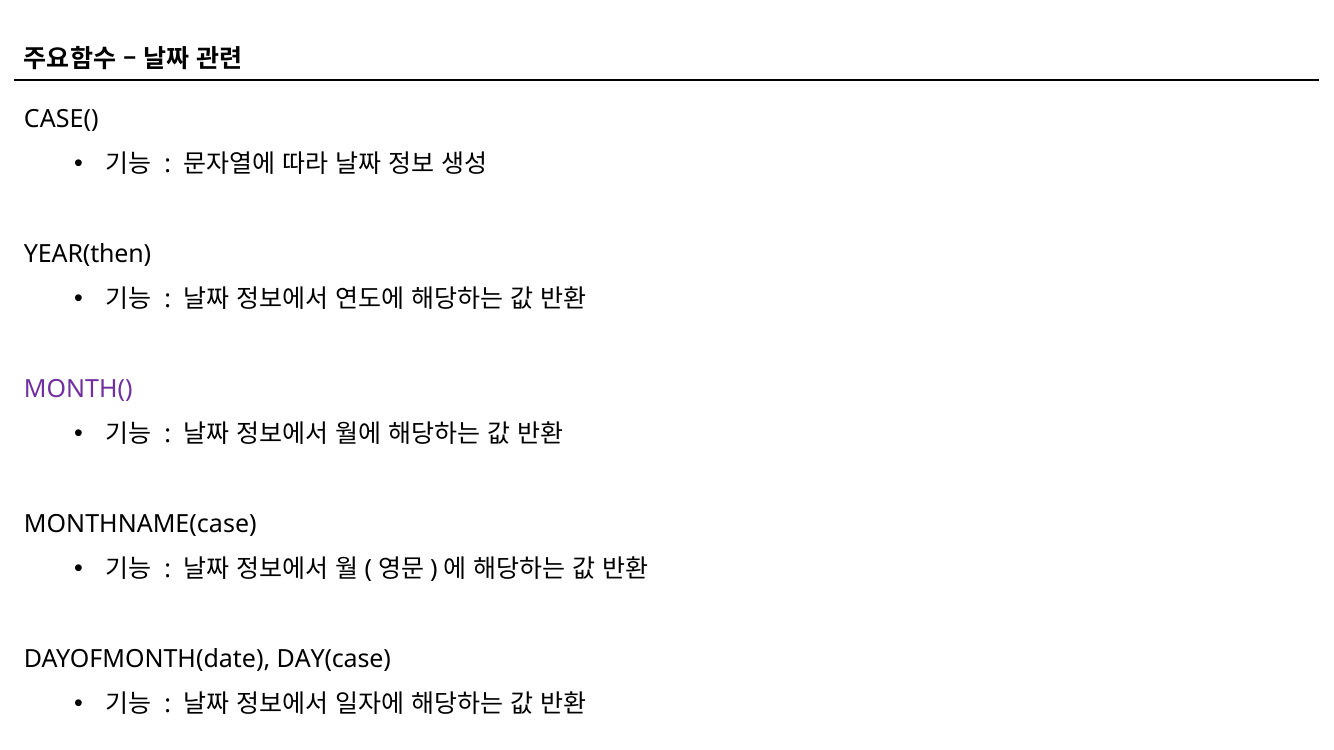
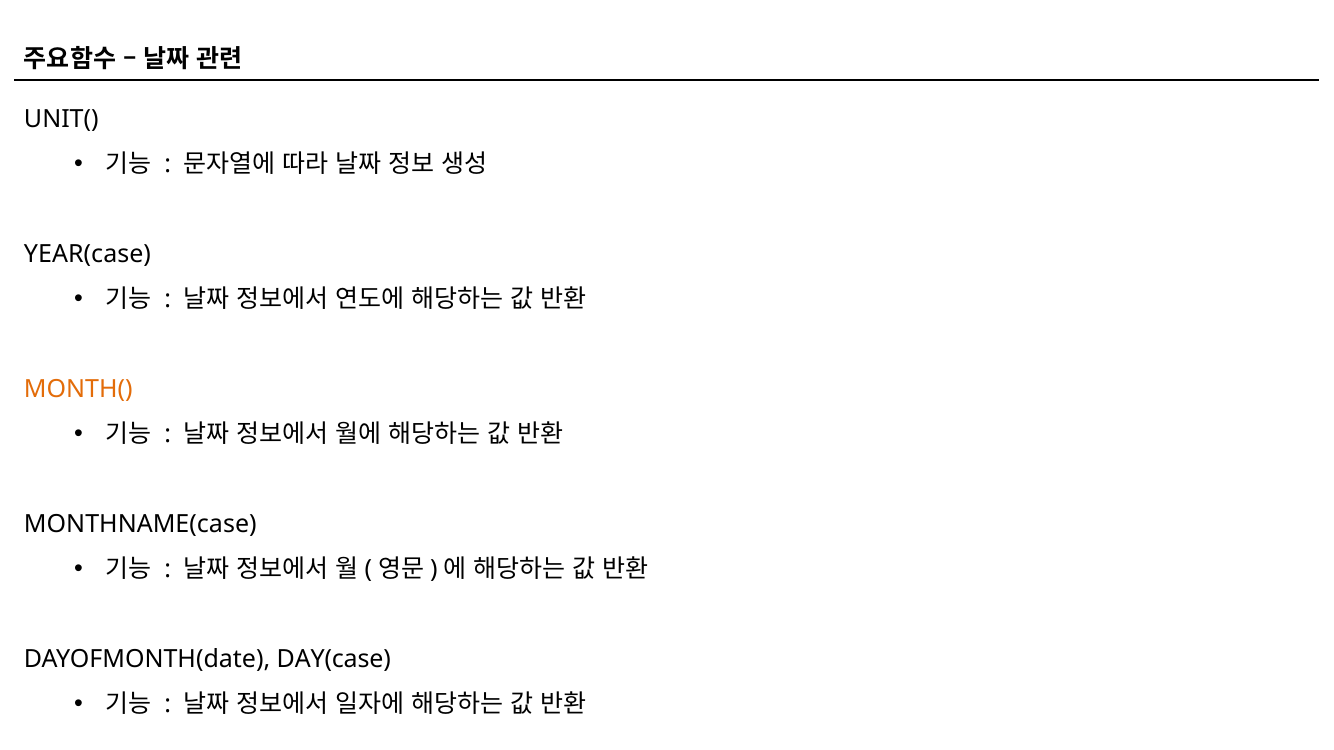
CASE(: CASE( -> UNIT( (61, 120)
YEAR(then: YEAR(then -> YEAR(case (87, 255)
MONTH( colour: purple -> orange (78, 390)
